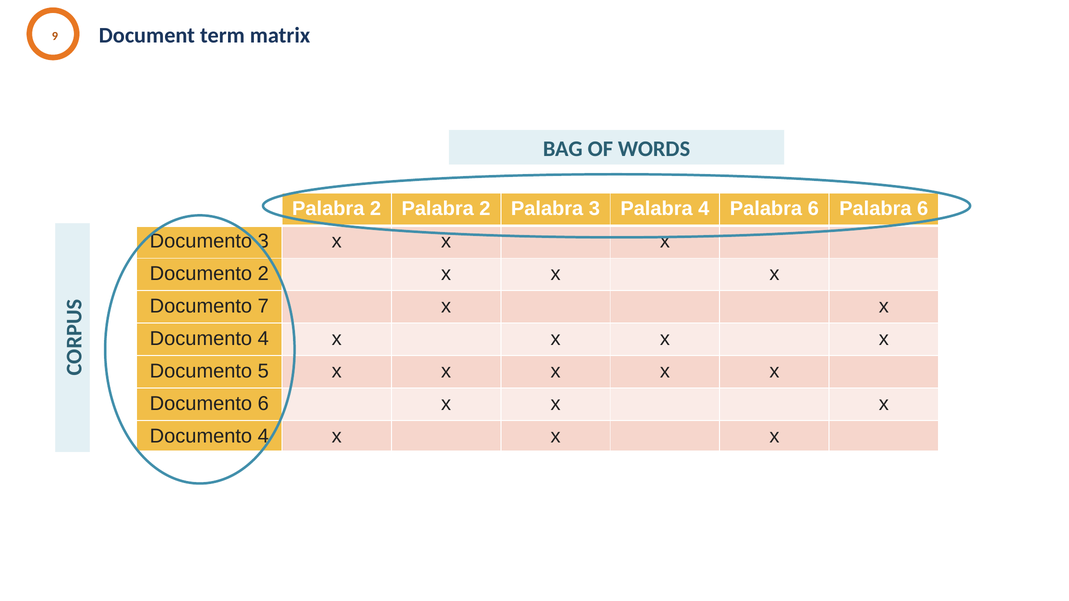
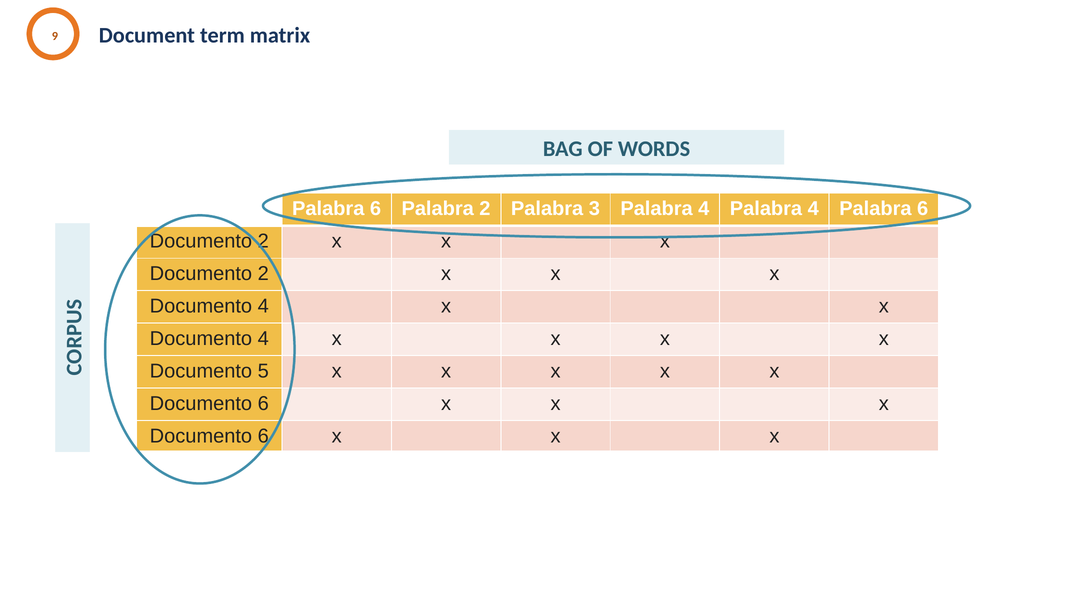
2: 2 -> 6 (376, 209)
4 Palabra 6: 6 -> 4 (813, 209)
3: 3 -> 2 (263, 241)
7: 7 -> 4 (263, 306)
4: 4 -> 6 (263, 436)
